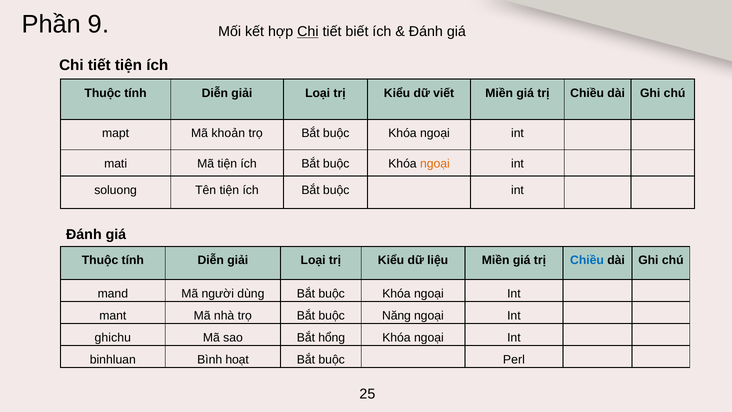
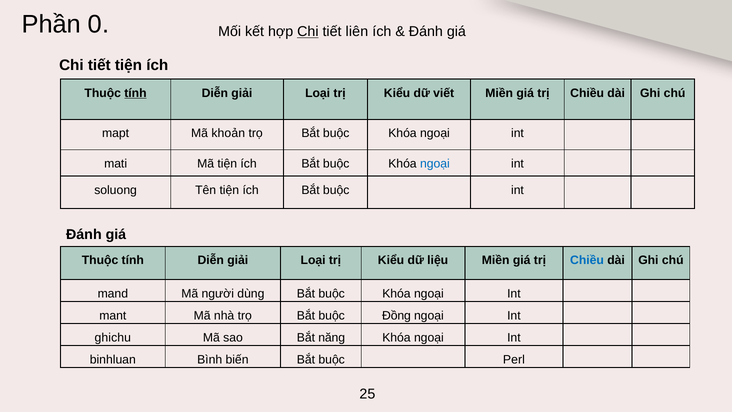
9: 9 -> 0 (98, 24)
biết: biết -> liên (357, 32)
tính underline: none -> present (135, 93)
ngoại colour: orange -> blue (435, 164)
Năng: Năng -> Đồng (396, 315)
hổng: hổng -> năng (332, 337)
hoạt: hoạt -> biến (237, 359)
